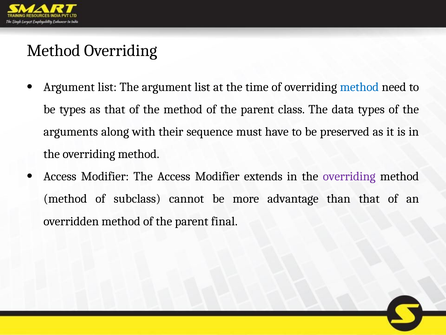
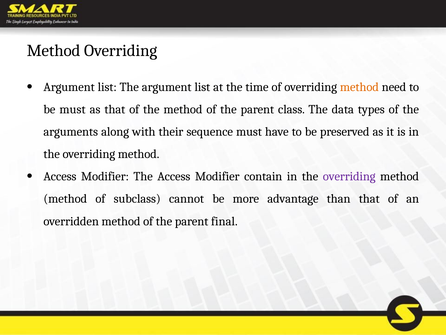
method colour: blue -> orange (359, 87)
be types: types -> must (72, 109)
extends: extends -> contain (263, 176)
